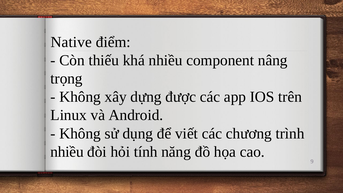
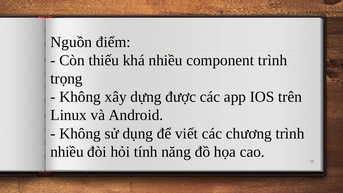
Native: Native -> Nguồn (71, 42)
component nâng: nâng -> trình (273, 60)
